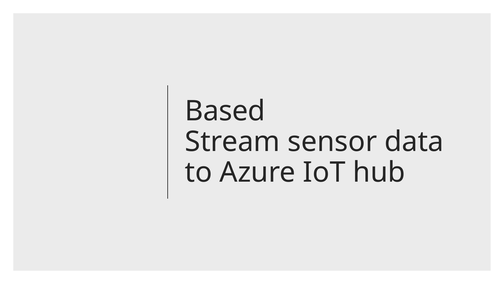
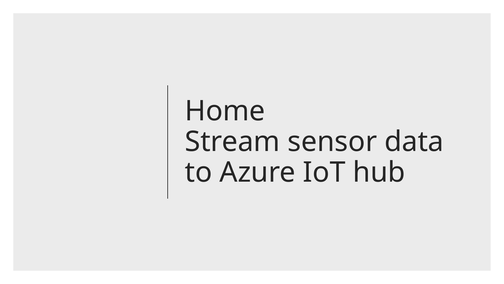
Based: Based -> Home (225, 111)
